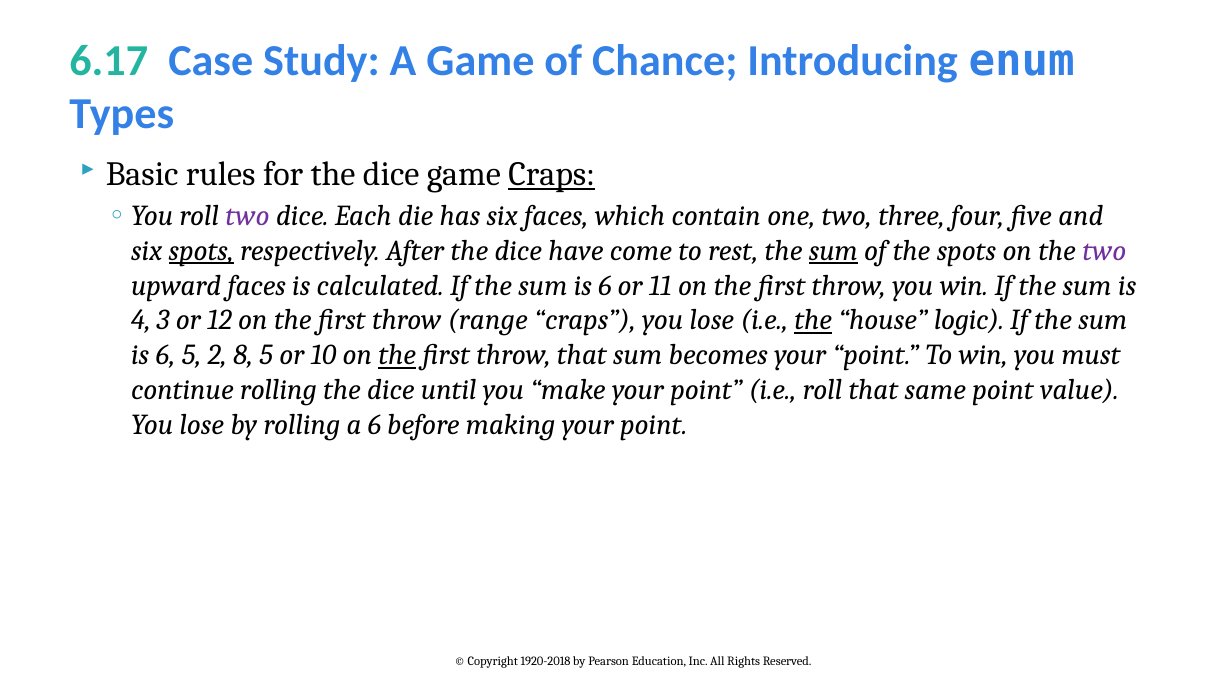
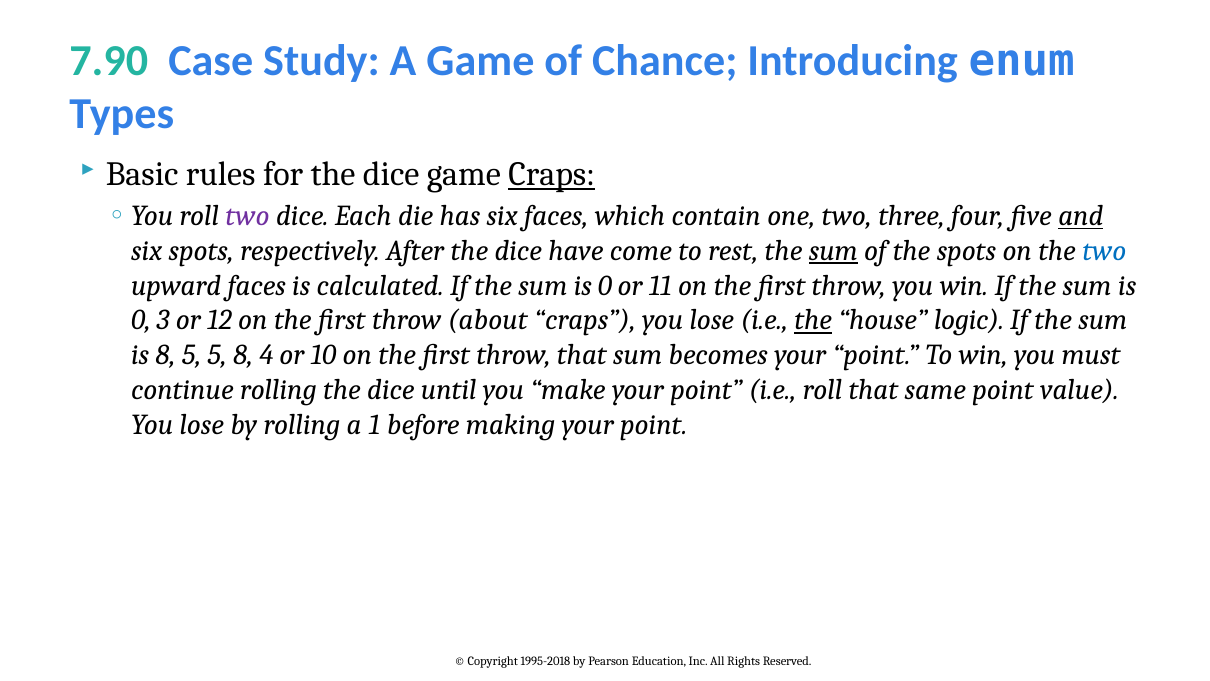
6.17: 6.17 -> 7.90 (109, 61)
and underline: none -> present (1081, 216)
spots underline: present -> none (201, 251)
two colour: purple -> blue (1104, 251)
6: 6 -> 0 (605, 285)
4: 4 -> 0 (141, 320)
range: range -> about (488, 320)
6: 6 -> 8 (166, 355)
5 2: 2 -> 5 (217, 355)
8 5: 5 -> 4 (266, 355)
the underline: present -> none (397, 355)
a 6: 6 -> 1 (374, 424)
1920-2018: 1920-2018 -> 1995-2018 (545, 661)
